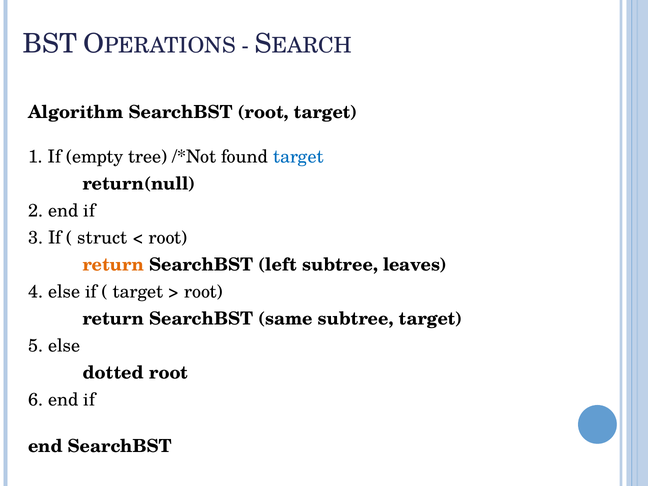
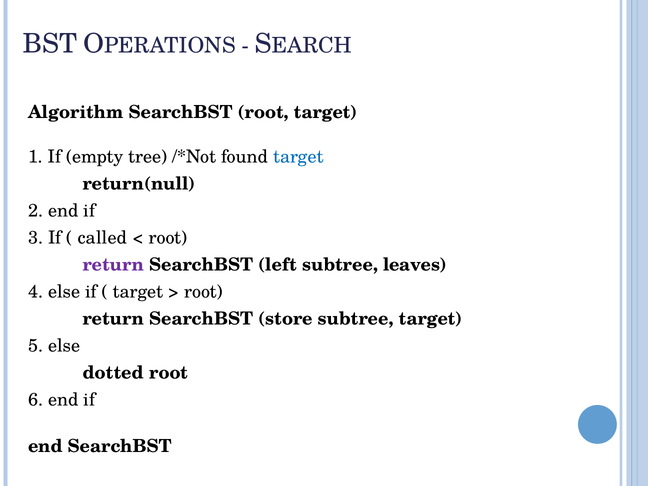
struct: struct -> called (102, 238)
return colour: orange -> purple (113, 265)
same: same -> store (286, 319)
